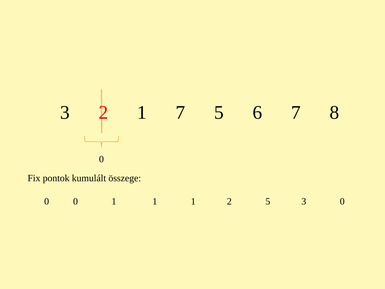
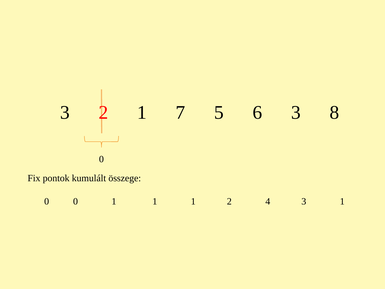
6 7: 7 -> 3 (296, 112)
2 5: 5 -> 4 (268, 201)
3 0: 0 -> 1 (342, 201)
